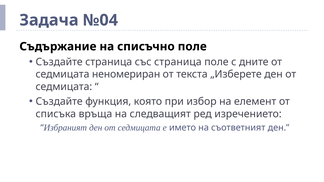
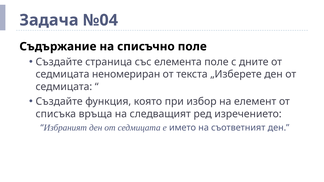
със страница: страница -> елемента (178, 62)
